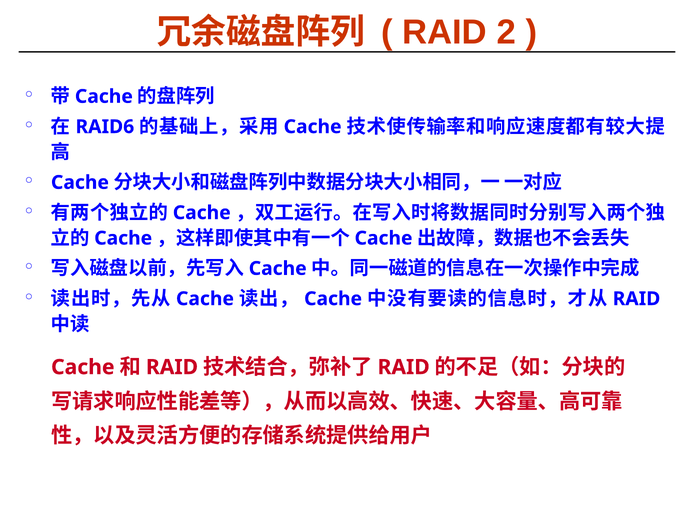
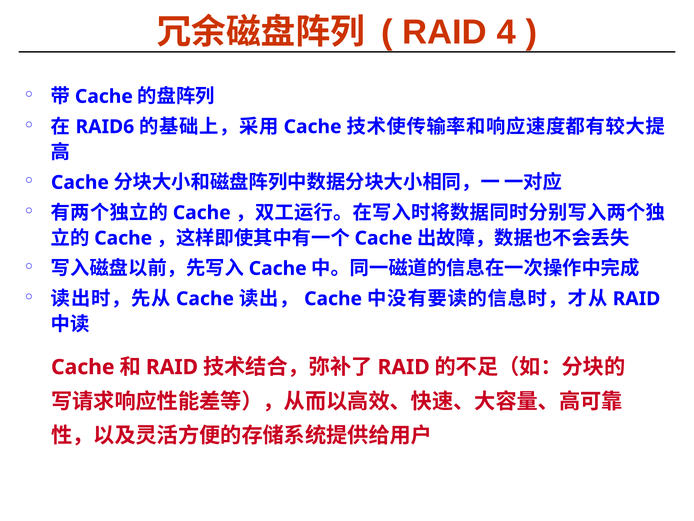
2: 2 -> 4 (506, 32)
